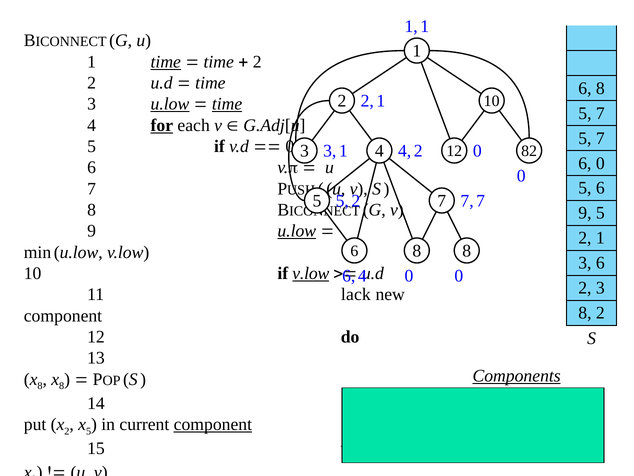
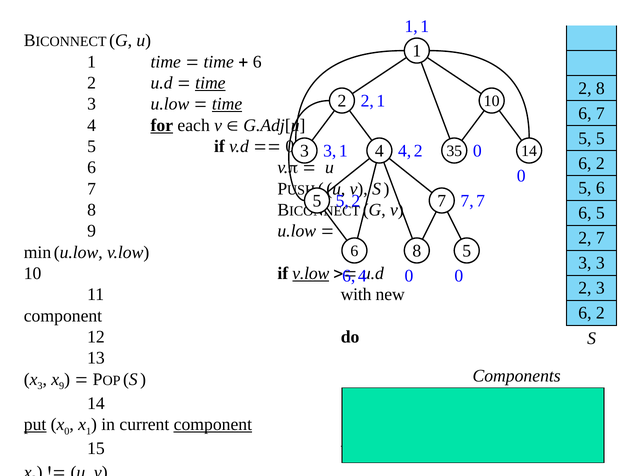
time underline: present -> none (166, 62)
2: 2 -> 6 (257, 62)
time underline: none -> present (210, 83)
6: 6 -> 2 (585, 88)
u.low underline: present -> none (170, 104)
5: 5 -> 6 (585, 113)
7: 7 -> 5 (600, 138)
3 12: 12 -> 35 (454, 151)
4 82: 82 -> 14 (529, 151)
0: 0 -> 2 (600, 163)
9: 9 -> 6 (585, 213)
u.low underline: present -> none (297, 231)
1: 1 -> 7 (600, 238)
8: 8 -> 5 (467, 251)
3 6: 6 -> 3 (600, 263)
lack: lack -> with (356, 294)
8: 8 -> 6 (585, 313)
Components underline: present -> none (517, 376)
8: 8 -> 3 (40, 386)
8: 8 -> 9 (62, 386)
put underline: none -> present (35, 424)
2: 2 -> 0 (67, 431)
5: 5 -> 1 (89, 431)
